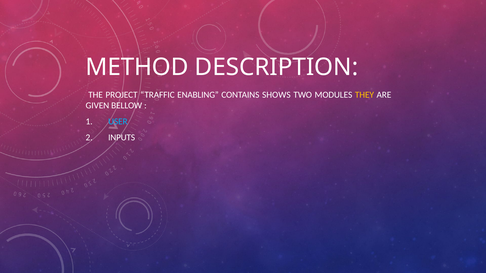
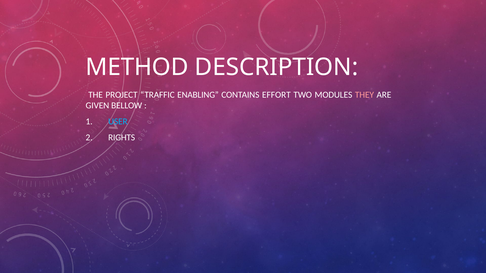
SHOWS: SHOWS -> EFFORT (276, 95)
THEY colour: yellow -> pink (364, 95)
INPUTS: INPUTS -> RIGHTS (122, 138)
